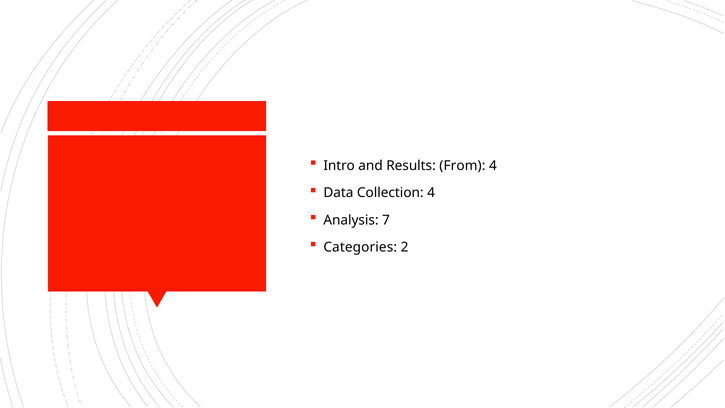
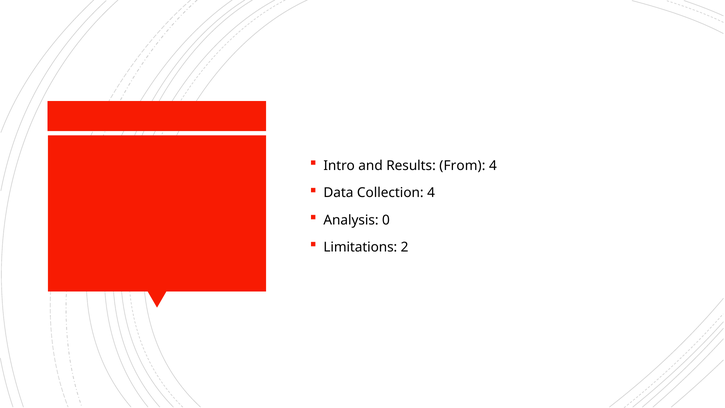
7: 7 -> 0 (386, 220)
Categories: Categories -> Limitations (360, 247)
